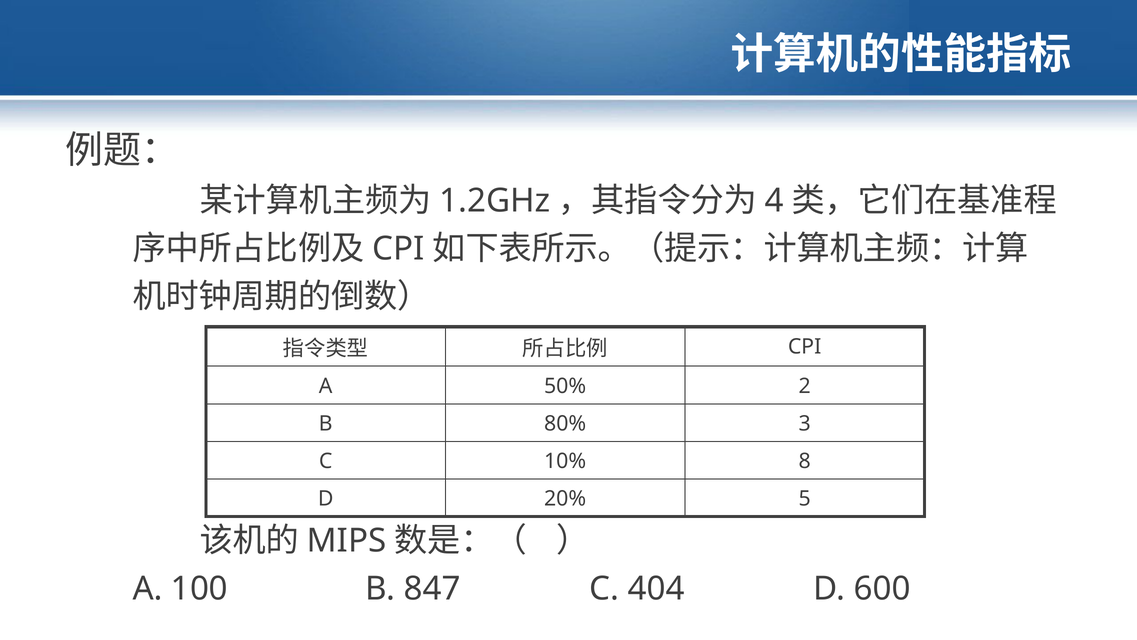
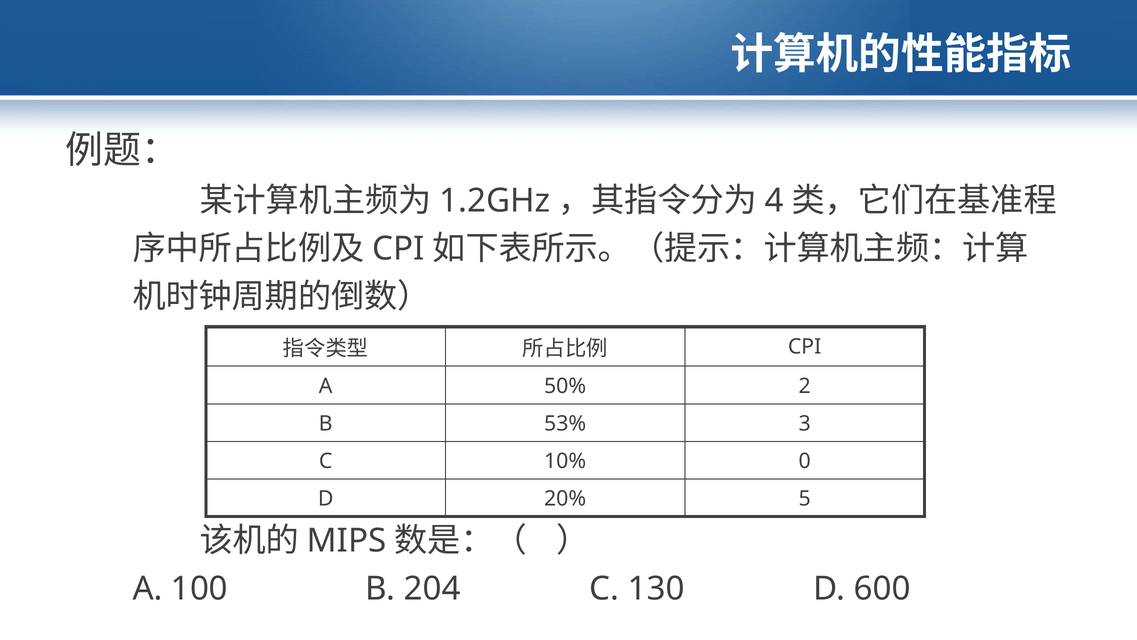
80%: 80% -> 53% (565, 423)
8: 8 -> 0 (805, 461)
847: 847 -> 204 (432, 588)
404: 404 -> 130 (656, 588)
